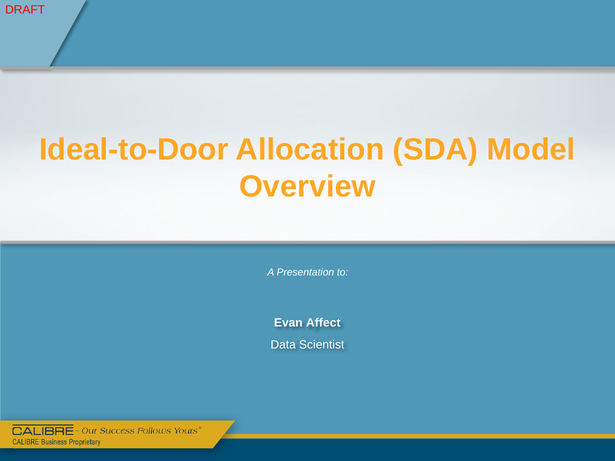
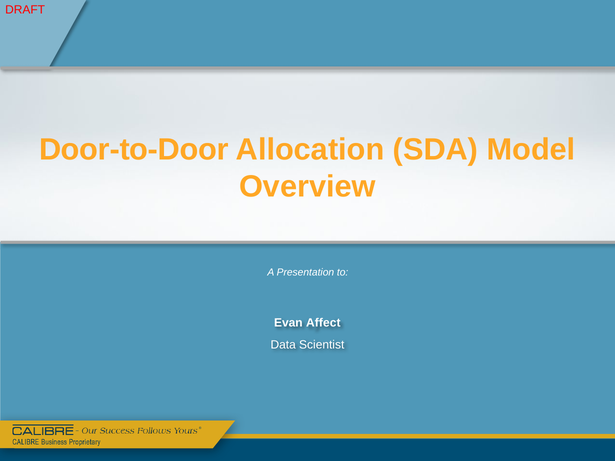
Ideal-to-Door: Ideal-to-Door -> Door-to-Door (134, 150)
